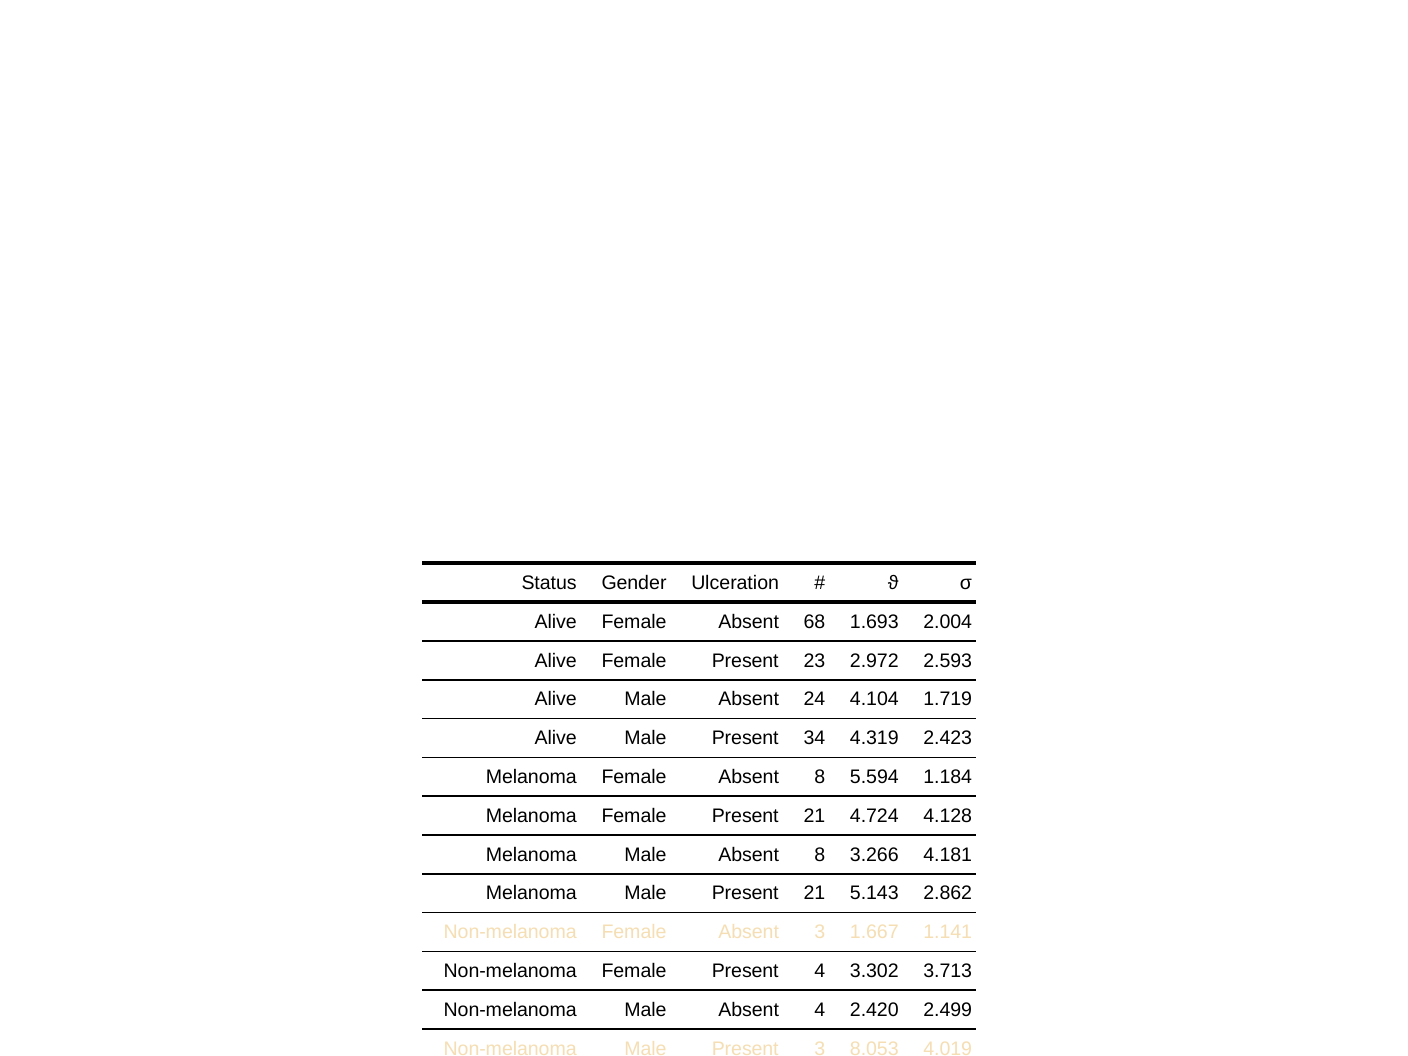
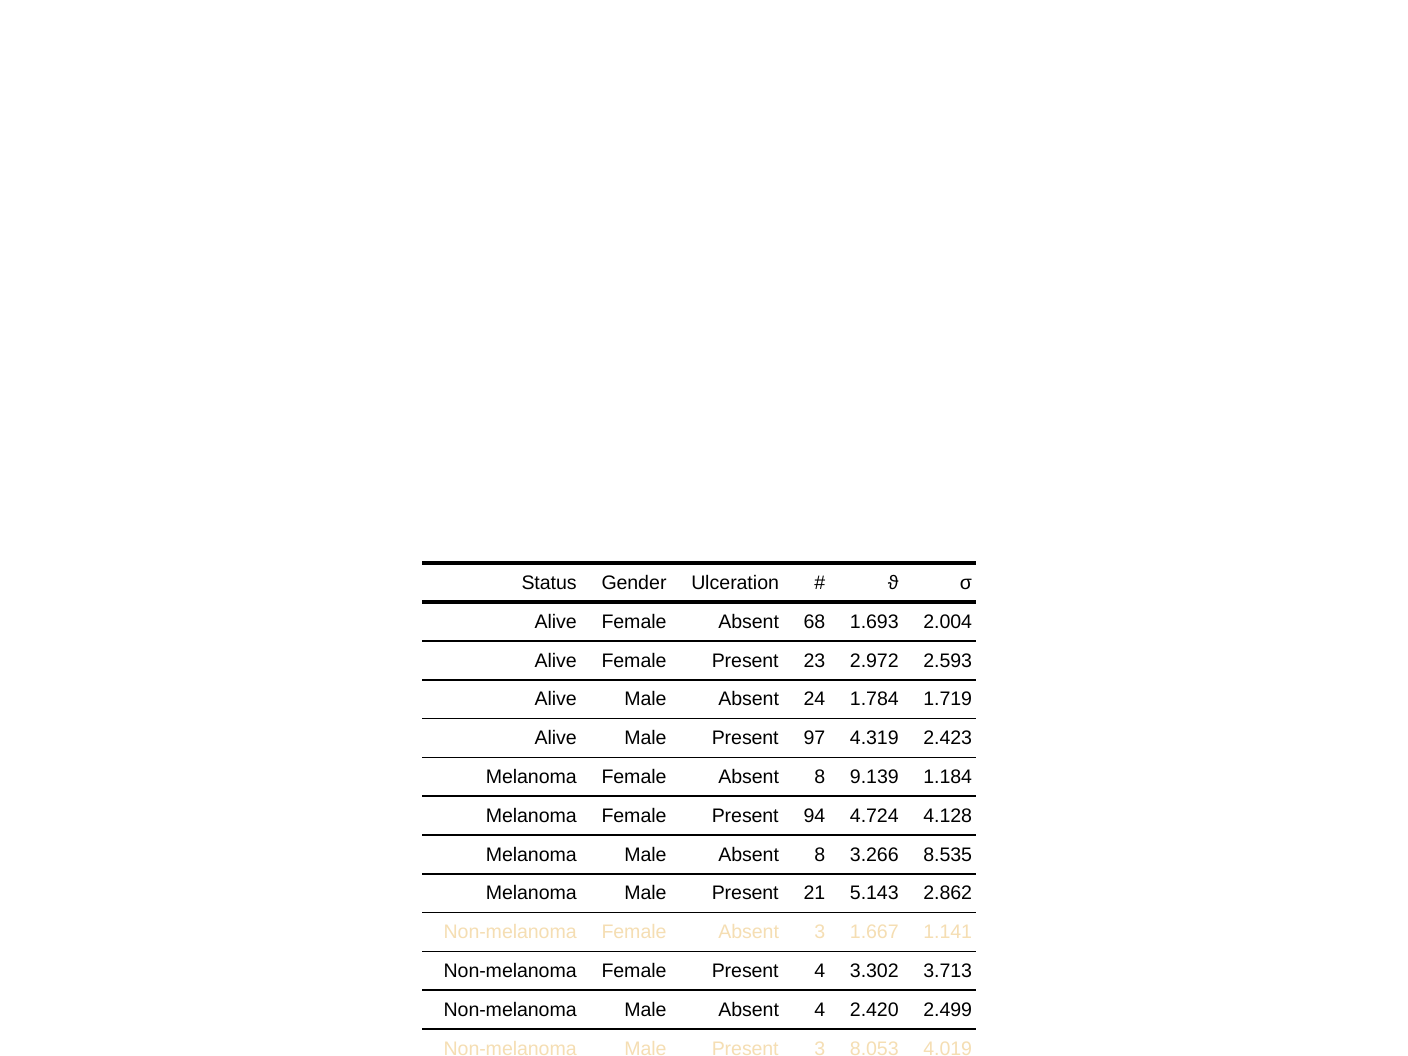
4.104: 4.104 -> 1.784 (874, 699)
34: 34 -> 97 (814, 738)
5.594: 5.594 -> 9.139 (874, 777)
Female Present 21: 21 -> 94 (814, 816)
4.181: 4.181 -> 8.535 (948, 855)
